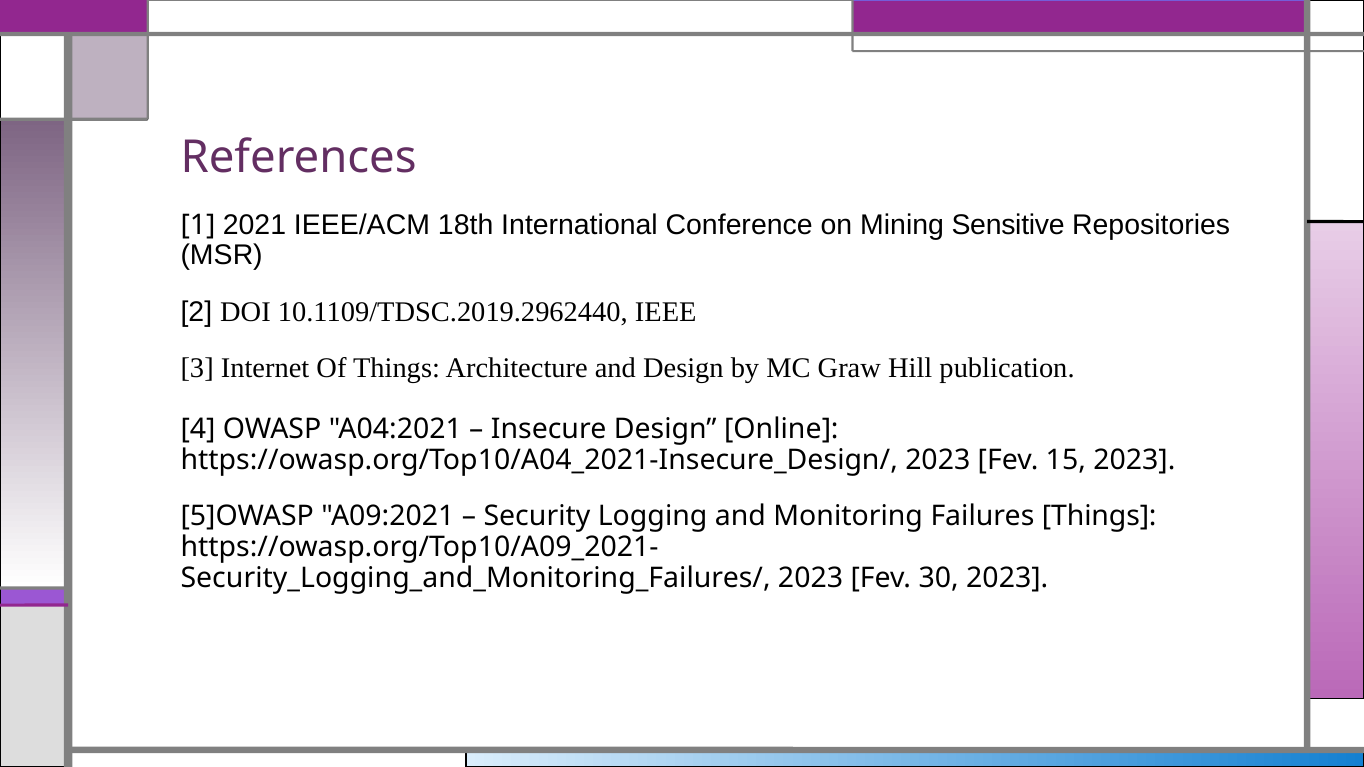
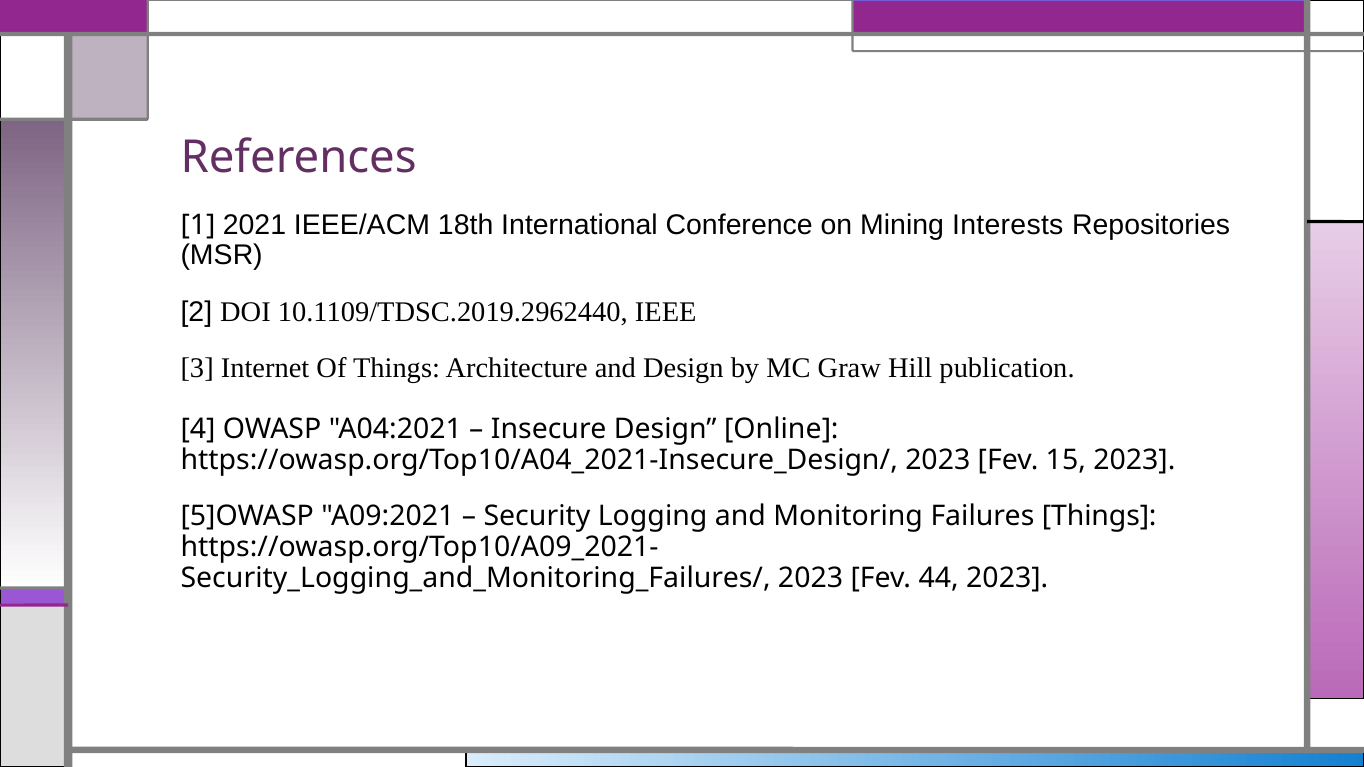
Sensitive: Sensitive -> Interests (1008, 225)
30: 30 -> 44 (939, 578)
